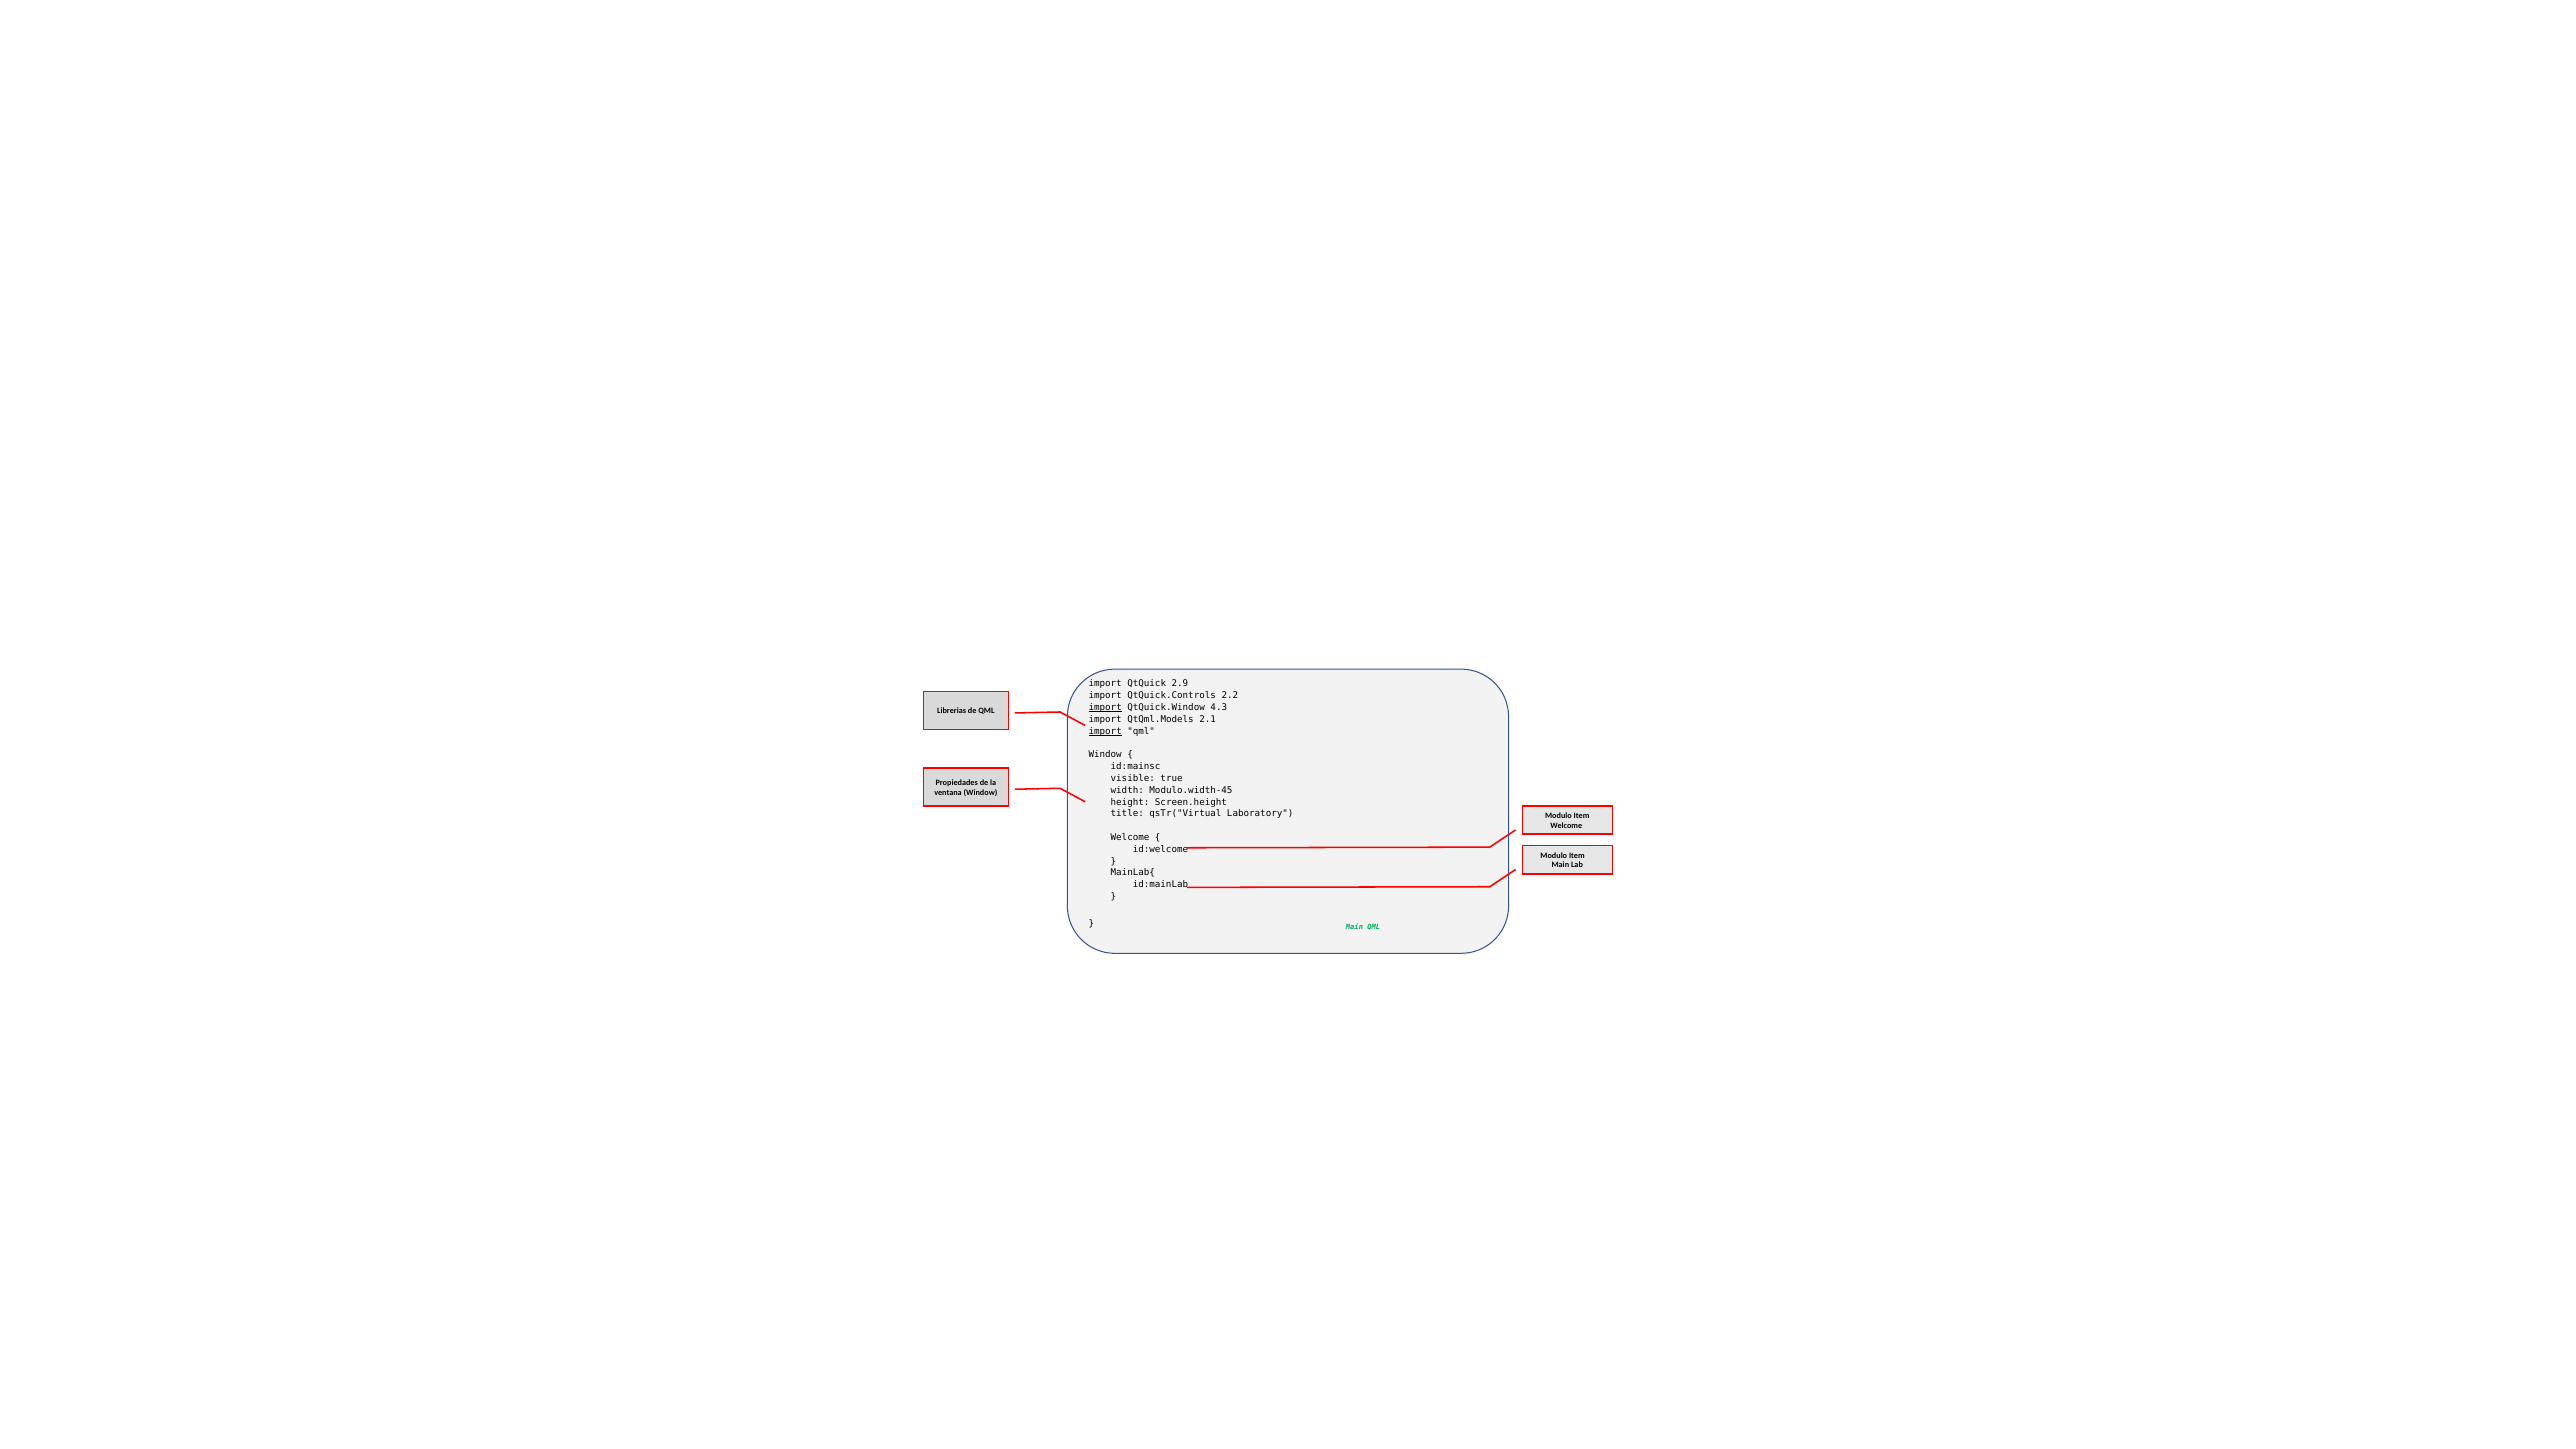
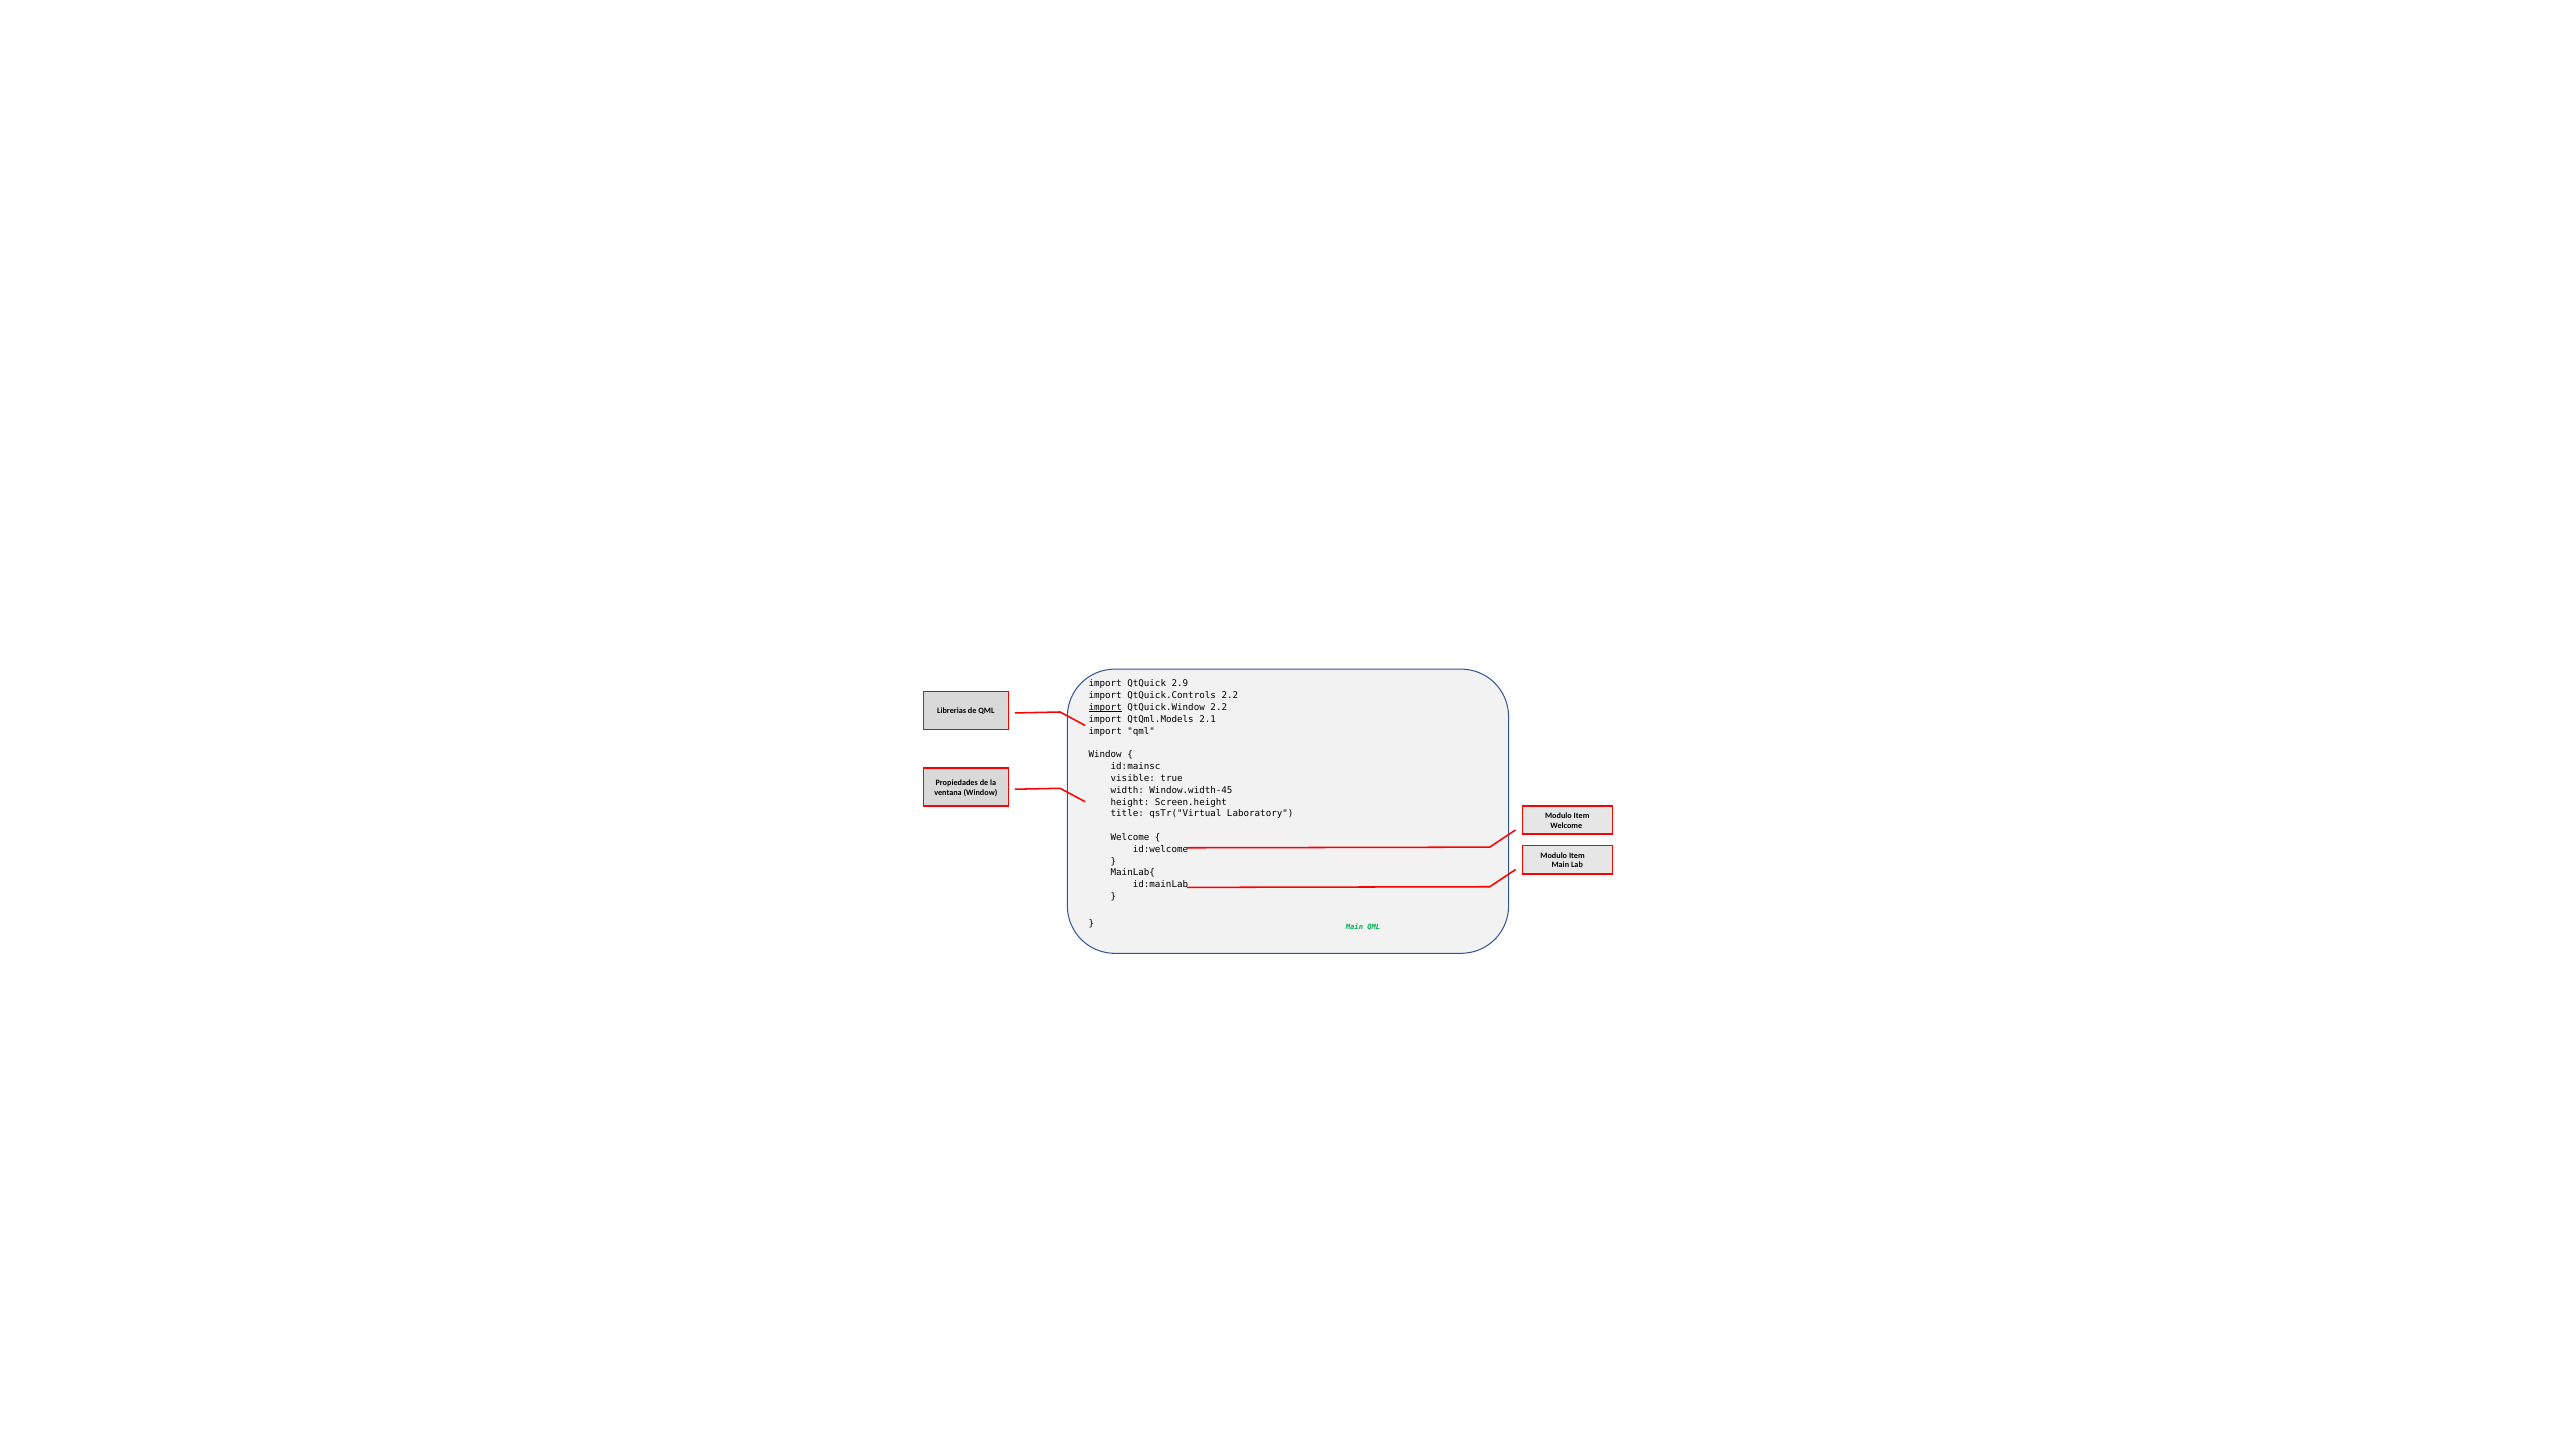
QtQuick.Window 4.3: 4.3 -> 2.2 (1219, 707)
import underline: present -> none (1105, 731)
Modulo.width-45: Modulo.width-45 -> Window.width-45 (1191, 790)
